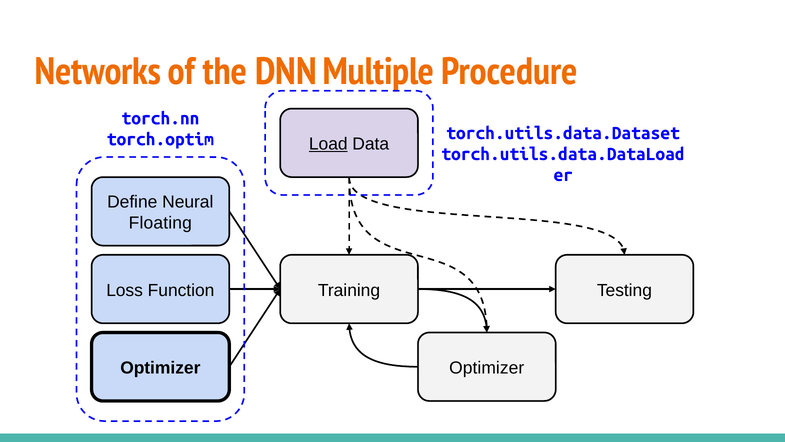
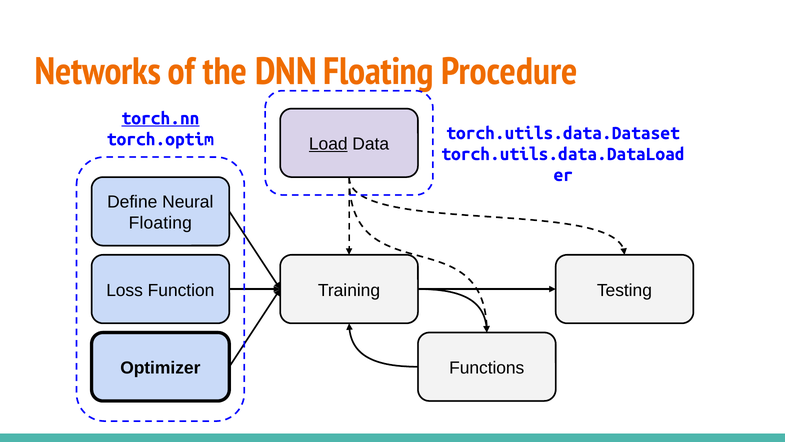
DNN Multiple: Multiple -> Floating (379, 72)
torch.nn underline: none -> present (160, 118)
Optimizer: Optimizer -> Functions (487, 368)
